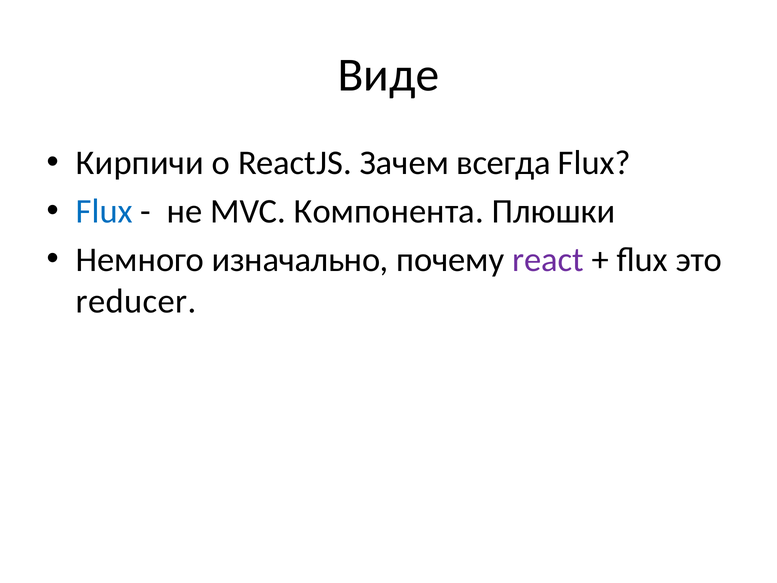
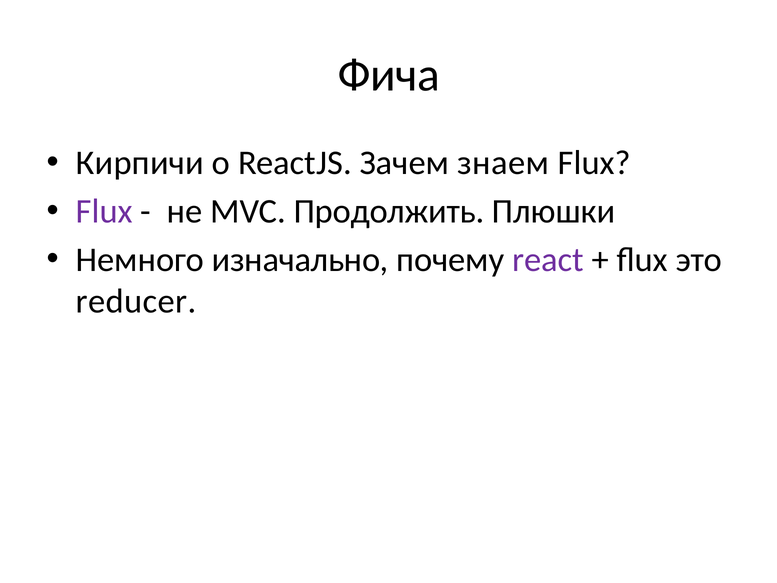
Виде: Виде -> Фича (389, 75)
всегда: всегда -> знаем (503, 163)
Flux colour: blue -> purple (104, 211)
Компонента: Компонента -> Продолжить (389, 211)
